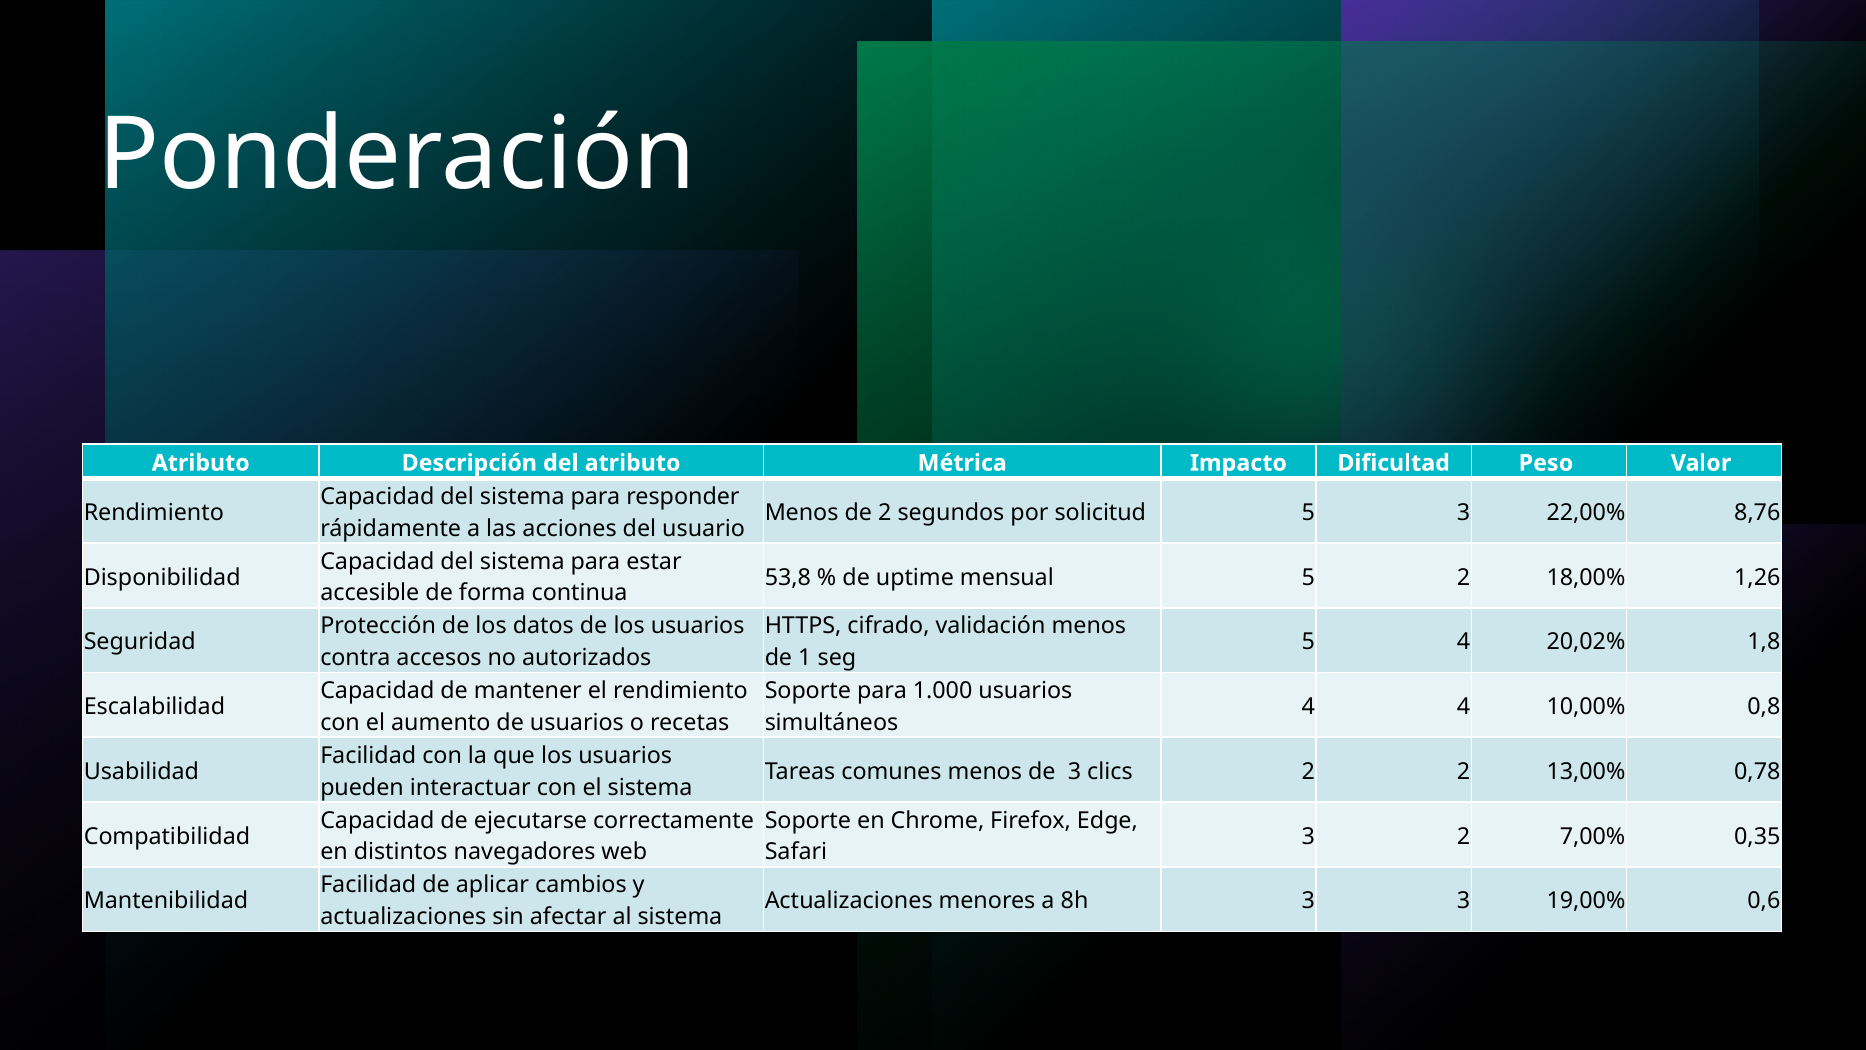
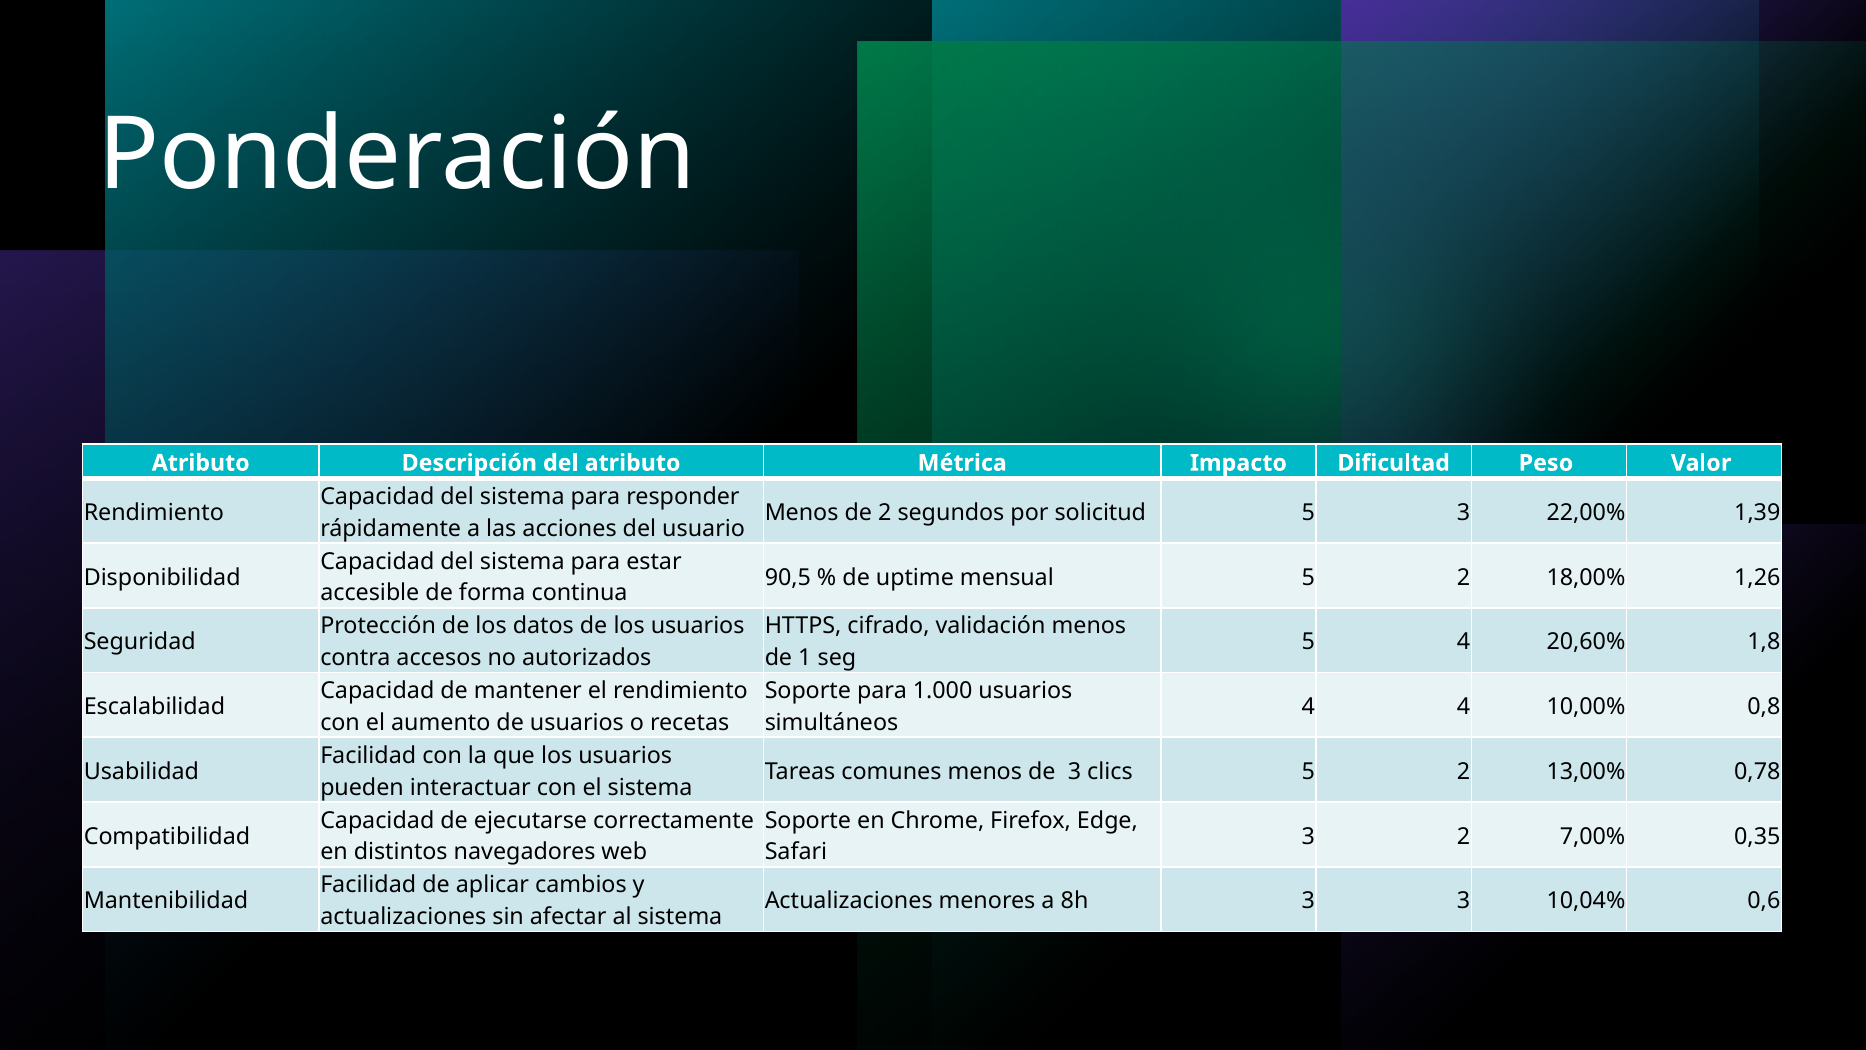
8,76: 8,76 -> 1,39 (1757, 512)
53,8: 53,8 -> 90,5 (788, 577)
20,02%: 20,02% -> 20,60% (1586, 642)
clics 2: 2 -> 5 (1308, 771)
19,00%: 19,00% -> 10,04% (1586, 901)
